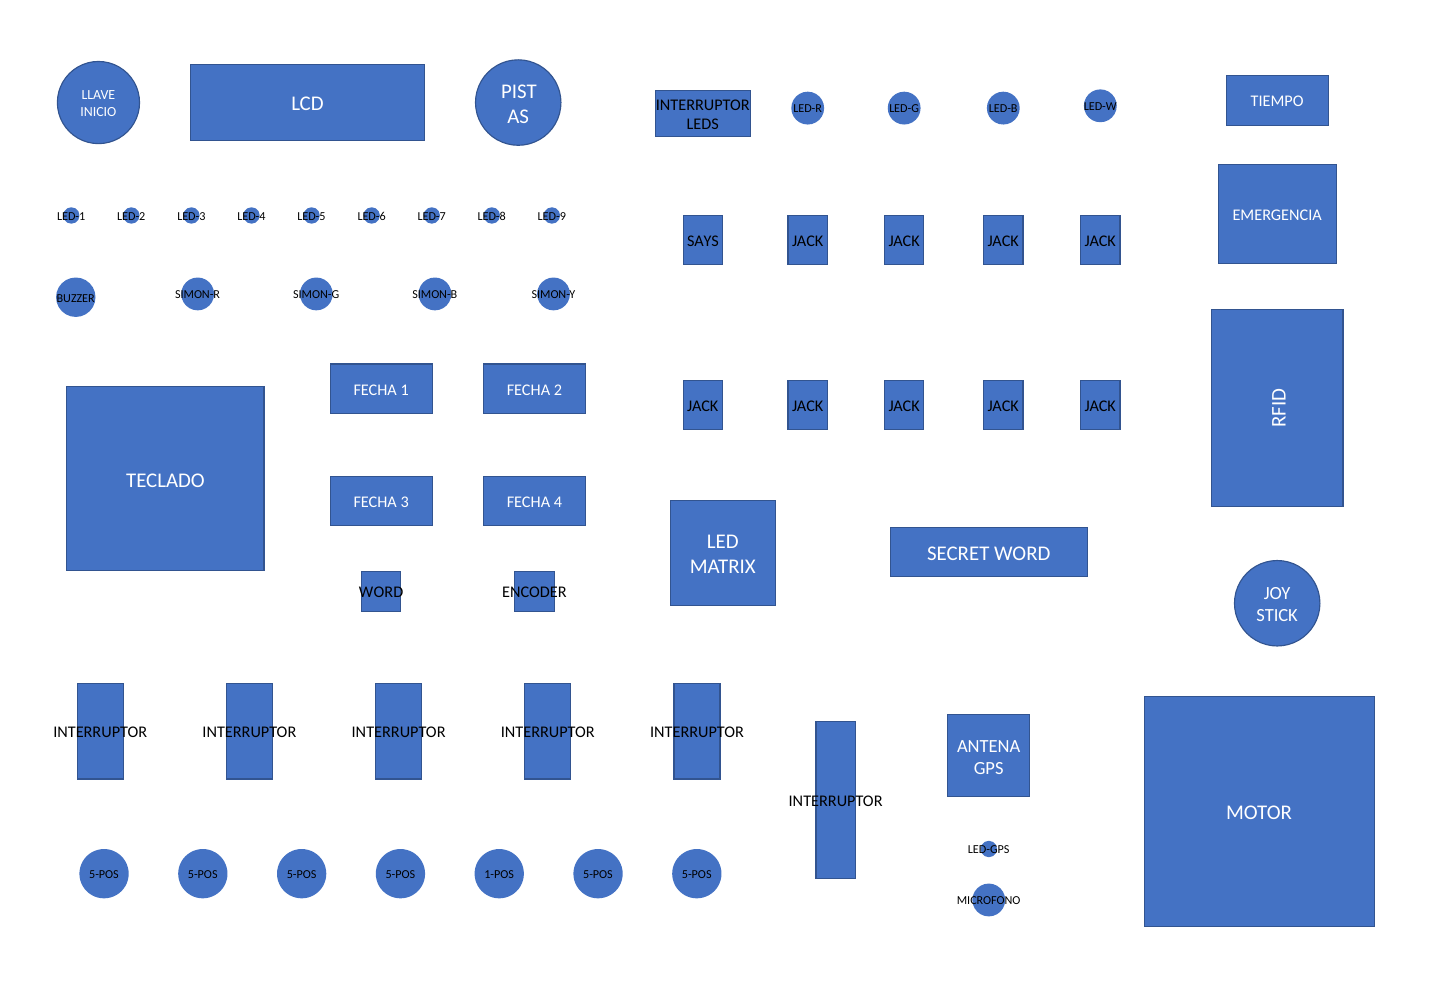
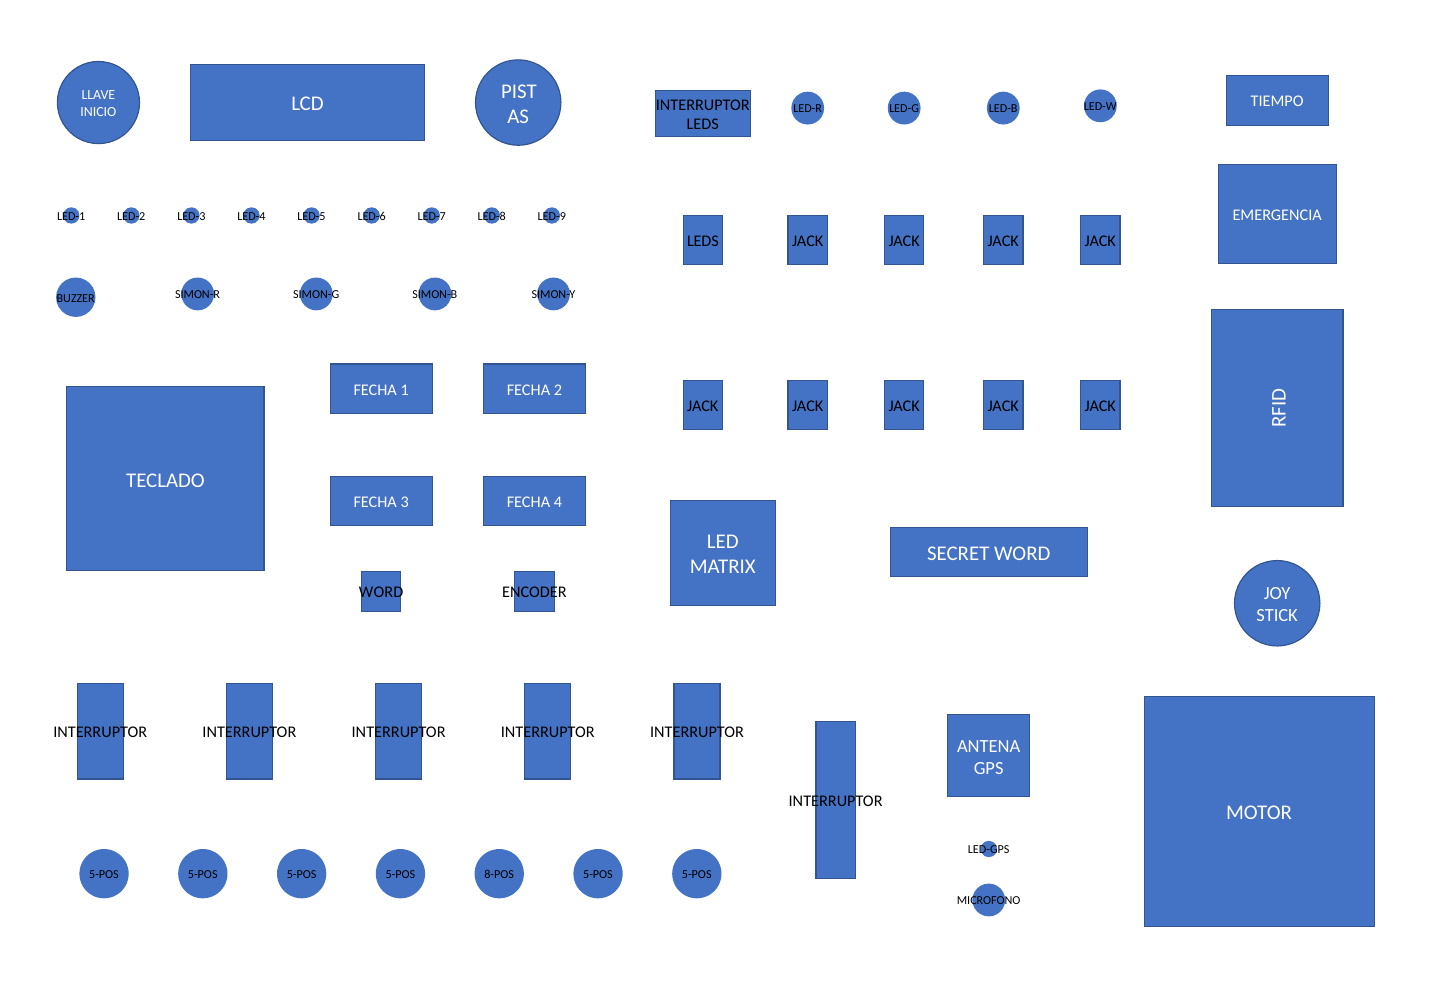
SAYS: SAYS -> LEDS (703, 241)
1-POS: 1-POS -> 8-POS (499, 874)
